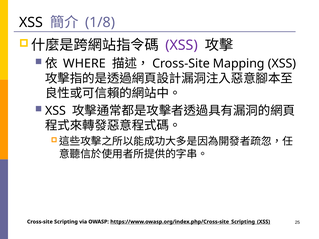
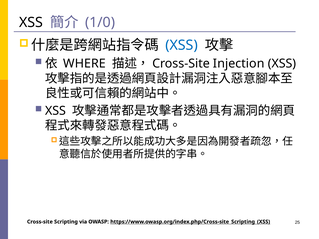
1/8: 1/8 -> 1/0 (100, 23)
XSS colour: purple -> blue (182, 45)
Mapping: Mapping -> Injection (239, 64)
